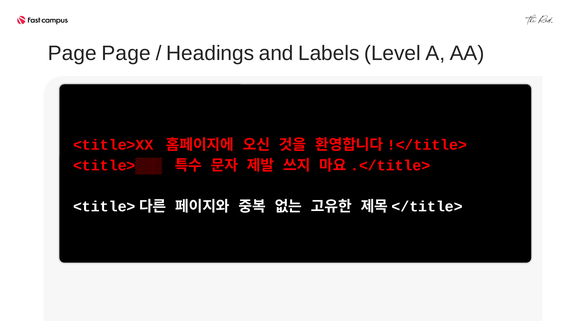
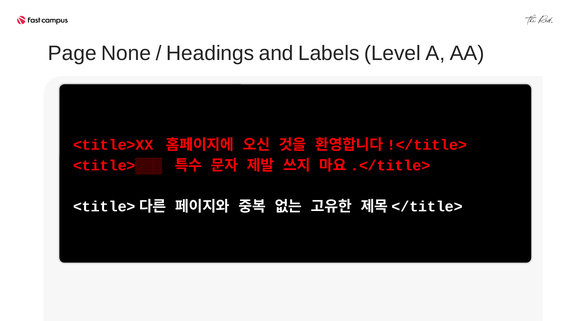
Page Page: Page -> None (126, 53)
